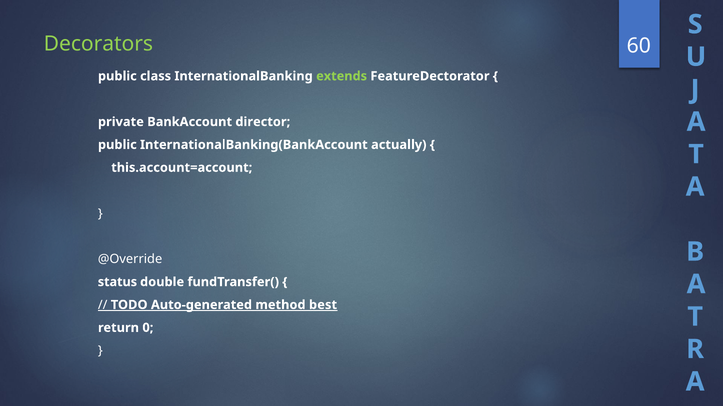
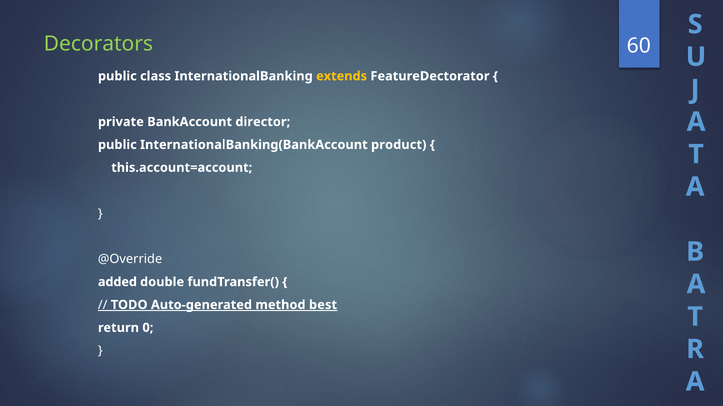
extends colour: light green -> yellow (342, 76)
actually: actually -> product (399, 145)
status: status -> added (117, 282)
